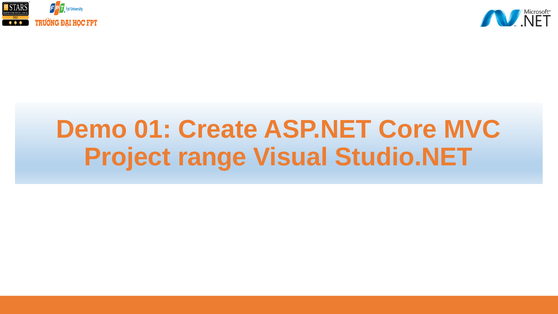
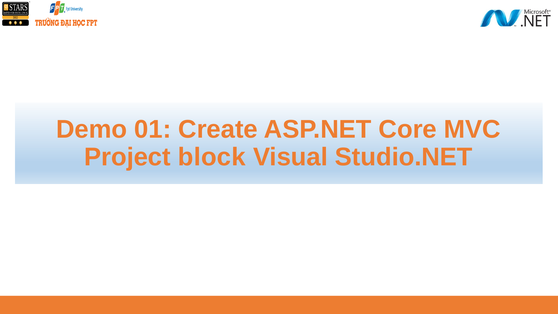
range: range -> block (212, 157)
